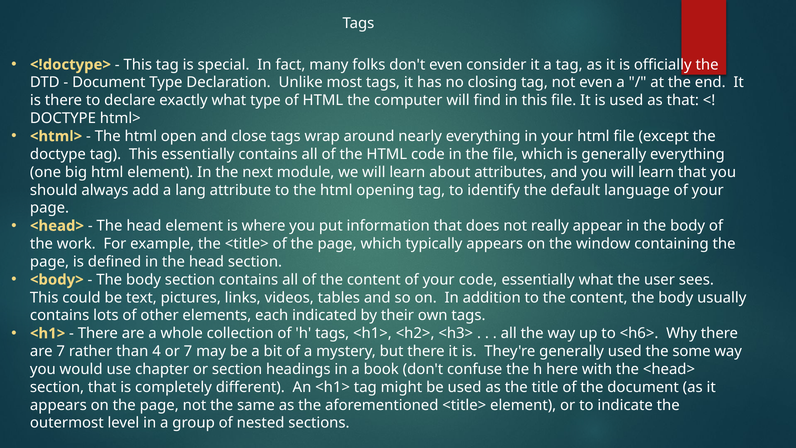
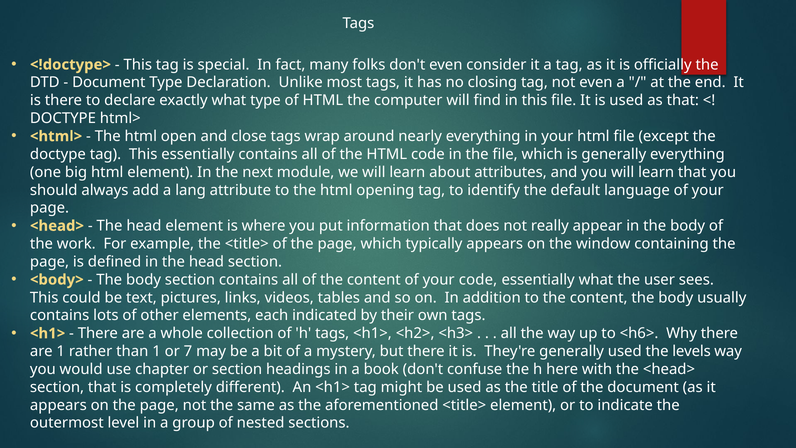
are 7: 7 -> 1 (61, 351)
than 4: 4 -> 1 (157, 351)
some: some -> levels (692, 351)
